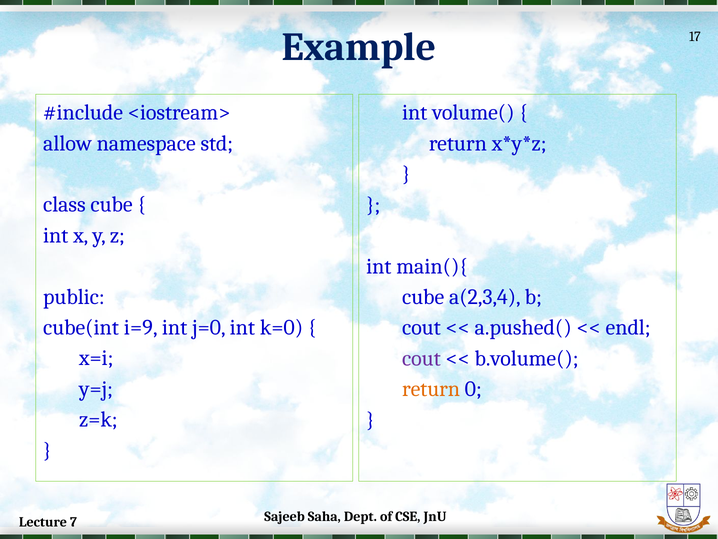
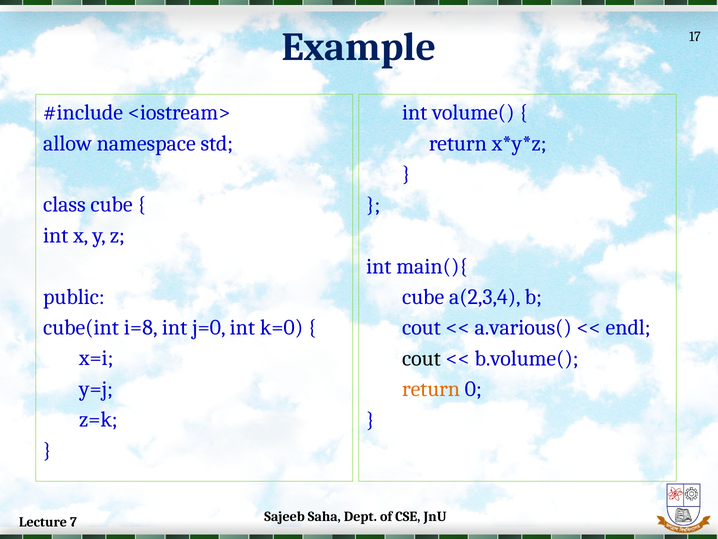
i=9: i=9 -> i=8 (141, 327)
a.pushed(: a.pushed( -> a.various( (523, 327)
cout colour: purple -> black (421, 358)
